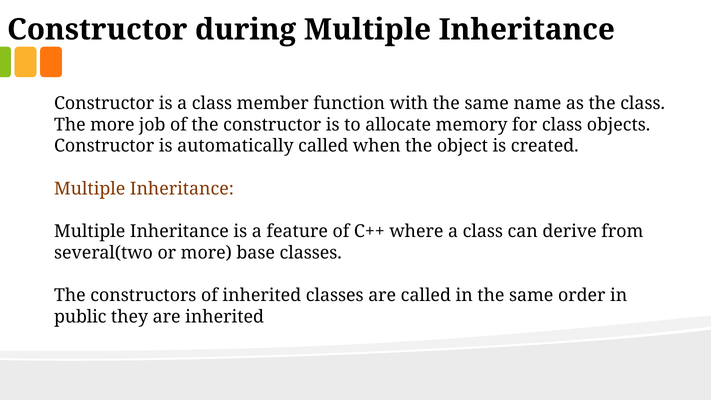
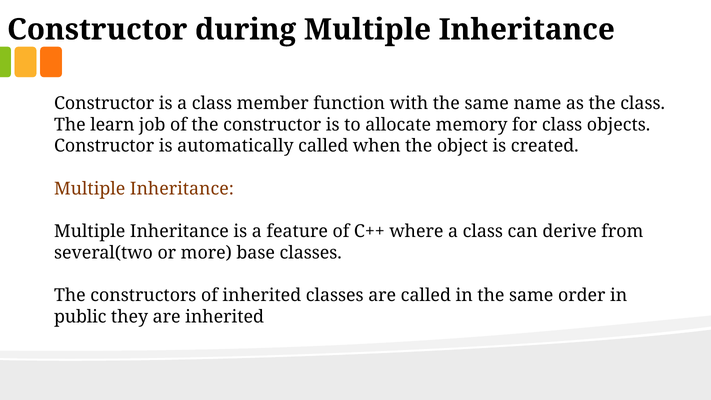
The more: more -> learn (112, 125)
